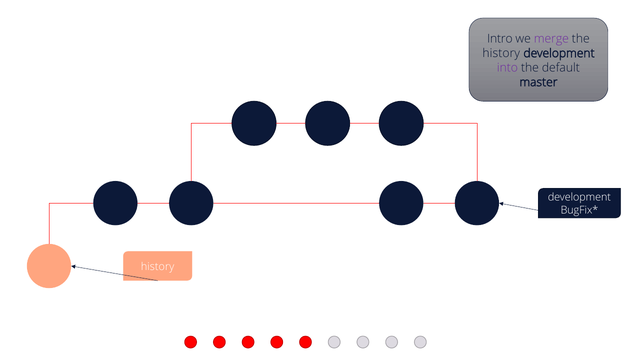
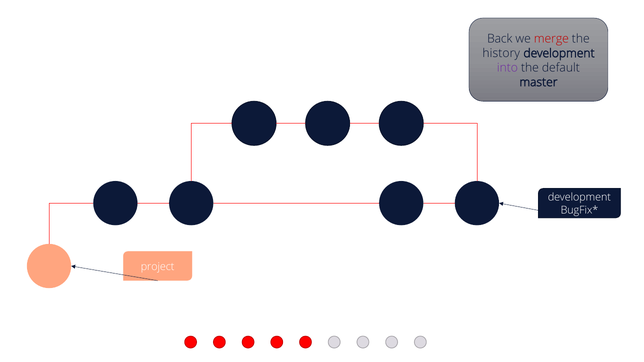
Intro: Intro -> Back (500, 39)
merge colour: purple -> red (551, 39)
history: history -> project (158, 267)
